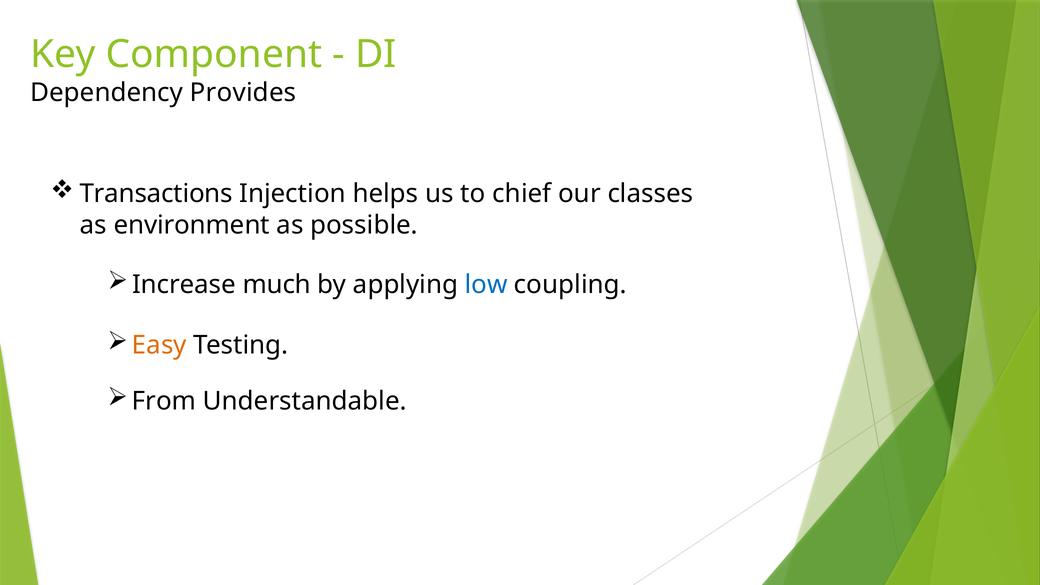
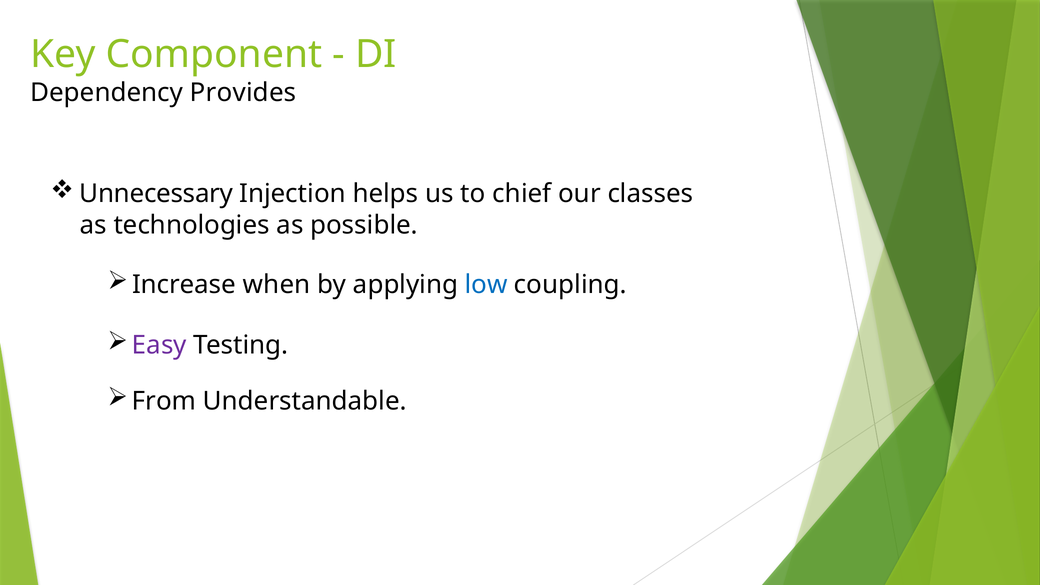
Transactions: Transactions -> Unnecessary (156, 194)
environment: environment -> technologies (192, 225)
much: much -> when (277, 285)
Easy colour: orange -> purple (159, 345)
